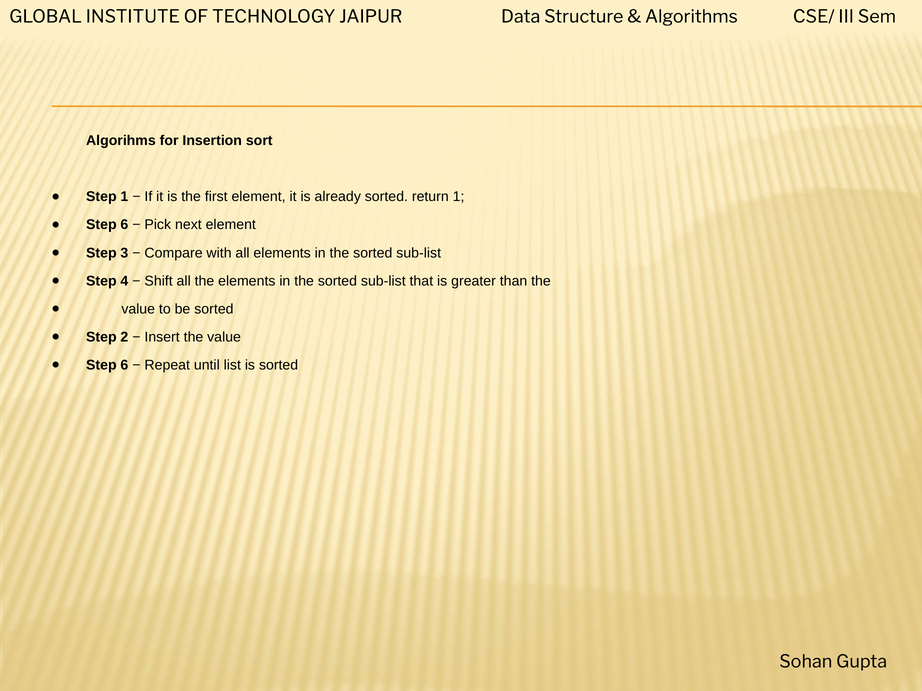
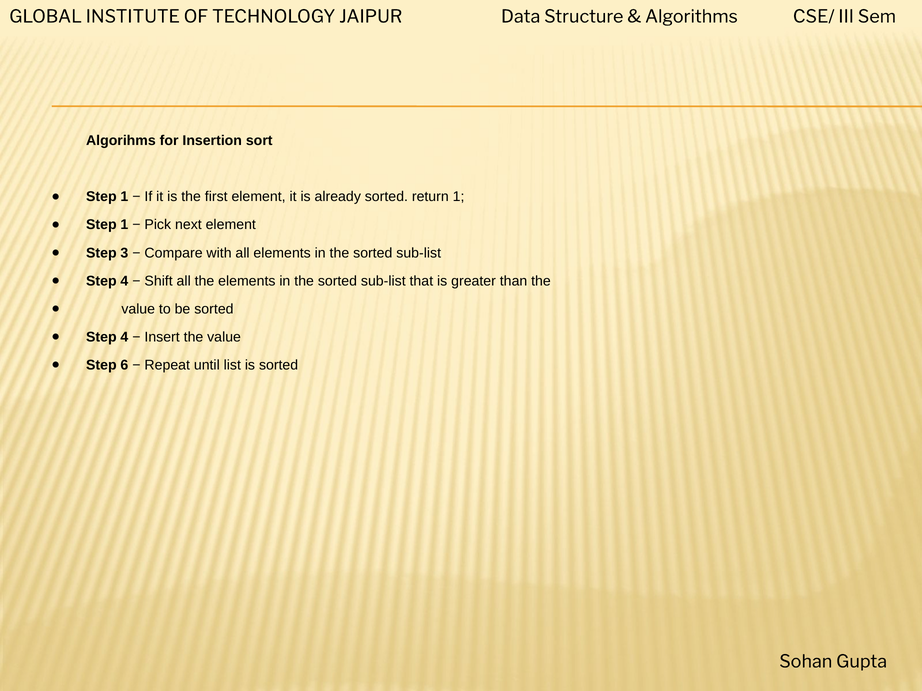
6: 6 -> 1 (124, 225)
2: 2 -> 4 (124, 337)
